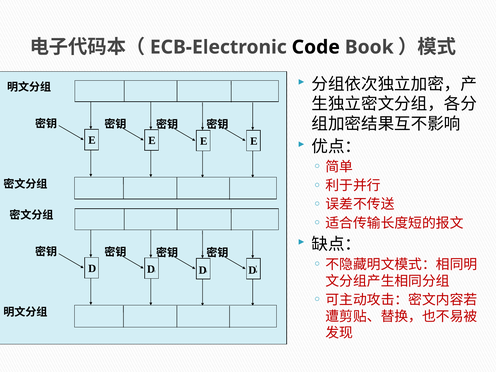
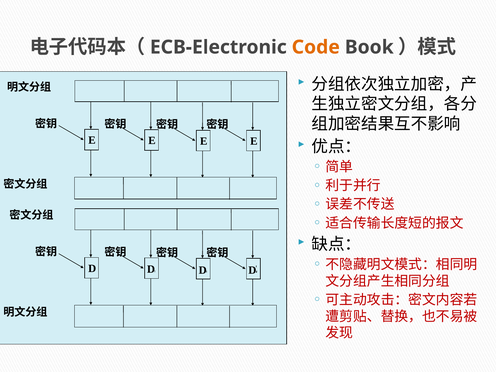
Code colour: black -> orange (316, 47)
